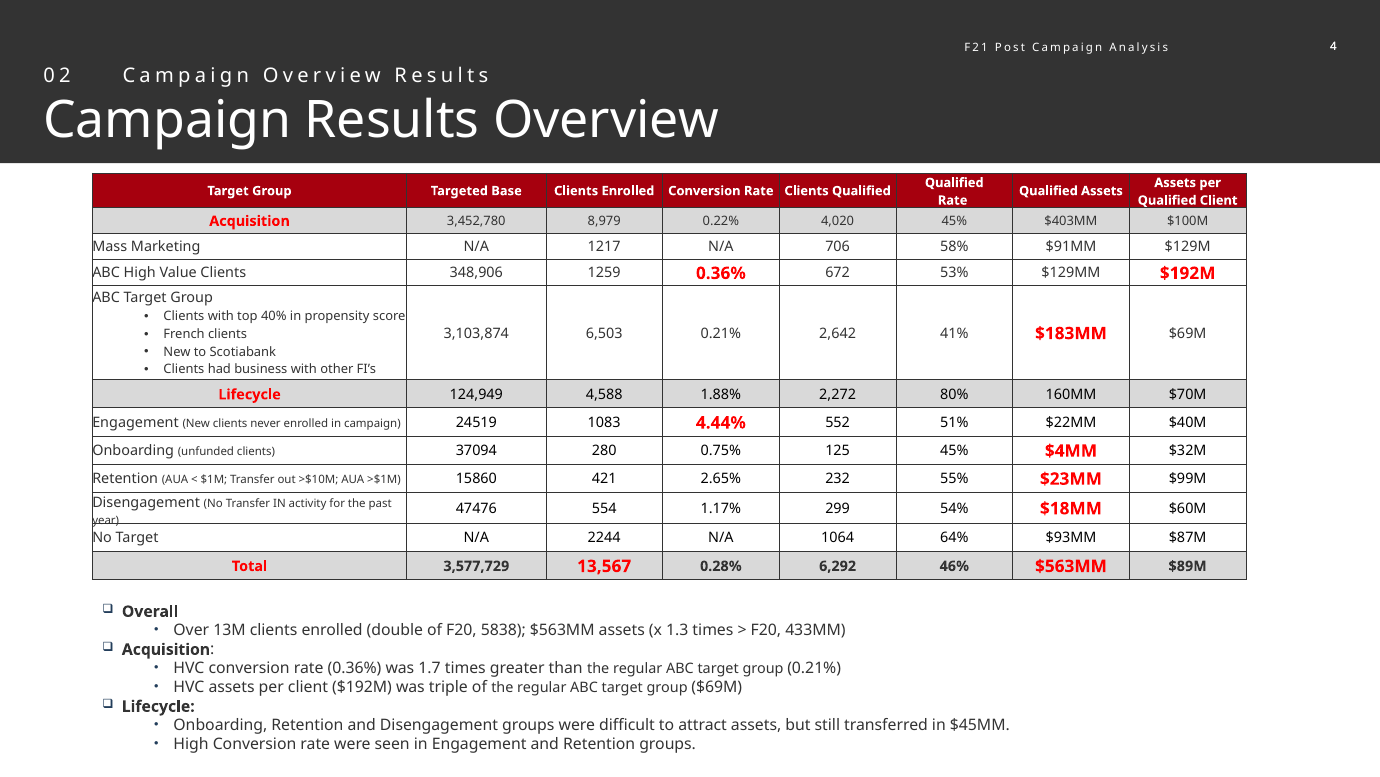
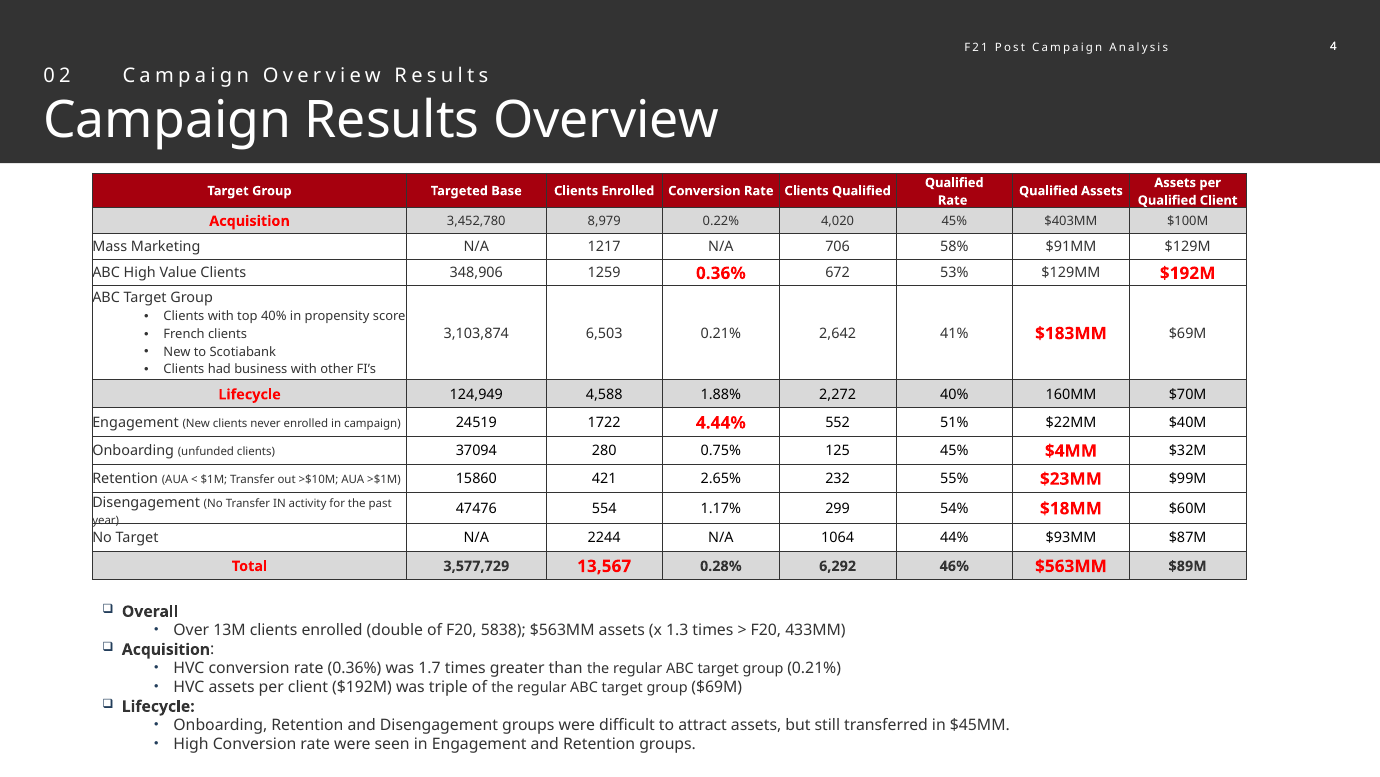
2,272 80%: 80% -> 40% (954, 394)
1083: 1083 -> 1722 (604, 422)
64%: 64% -> 44% (954, 538)
